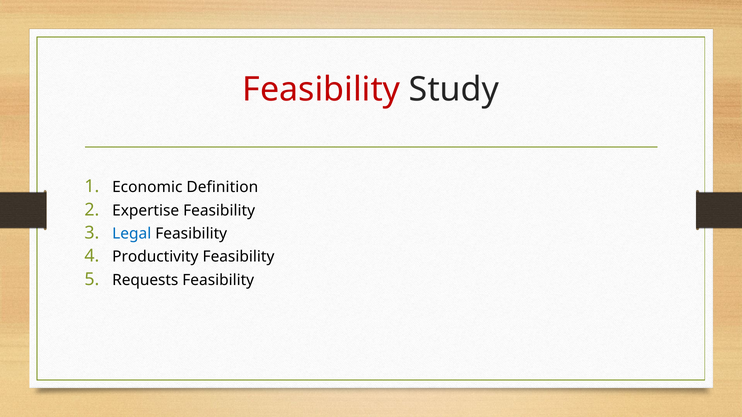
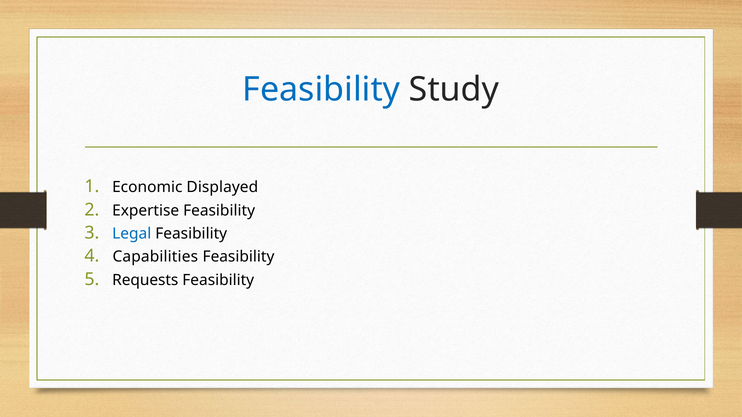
Feasibility colour: red -> blue (321, 90)
Definition: Definition -> Displayed (222, 188)
Productivity: Productivity -> Capabilities (155, 257)
